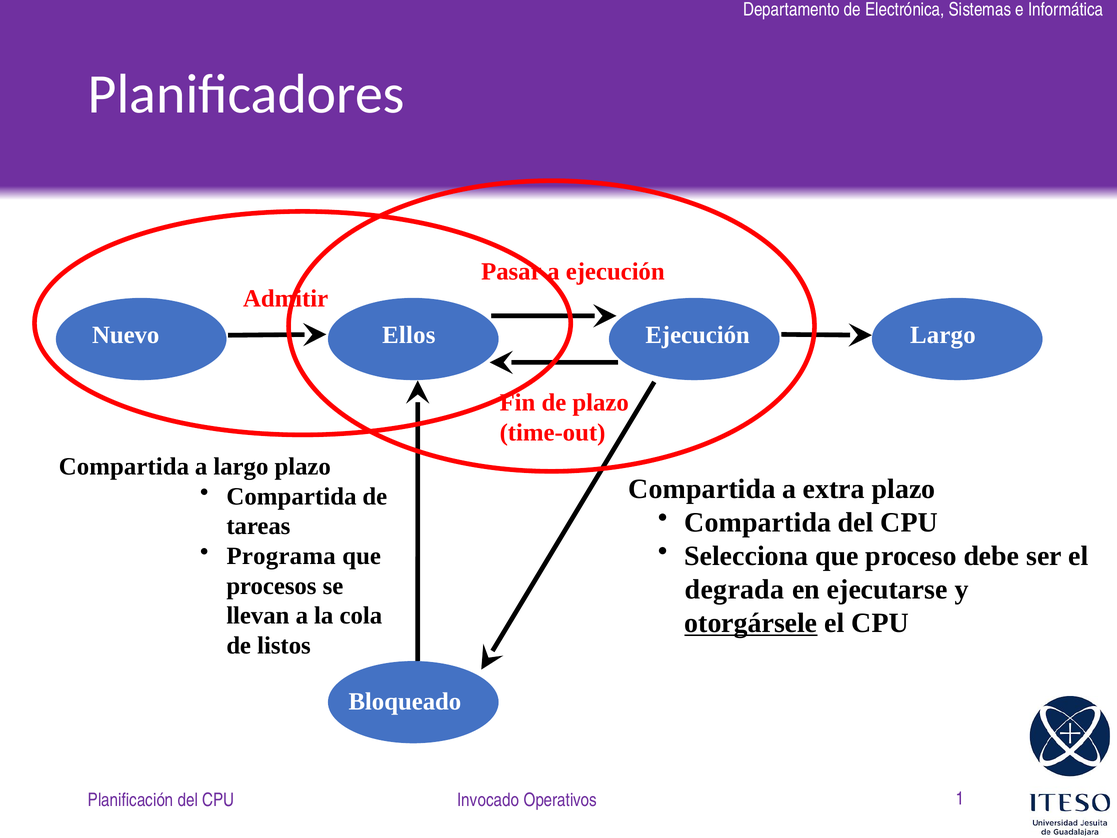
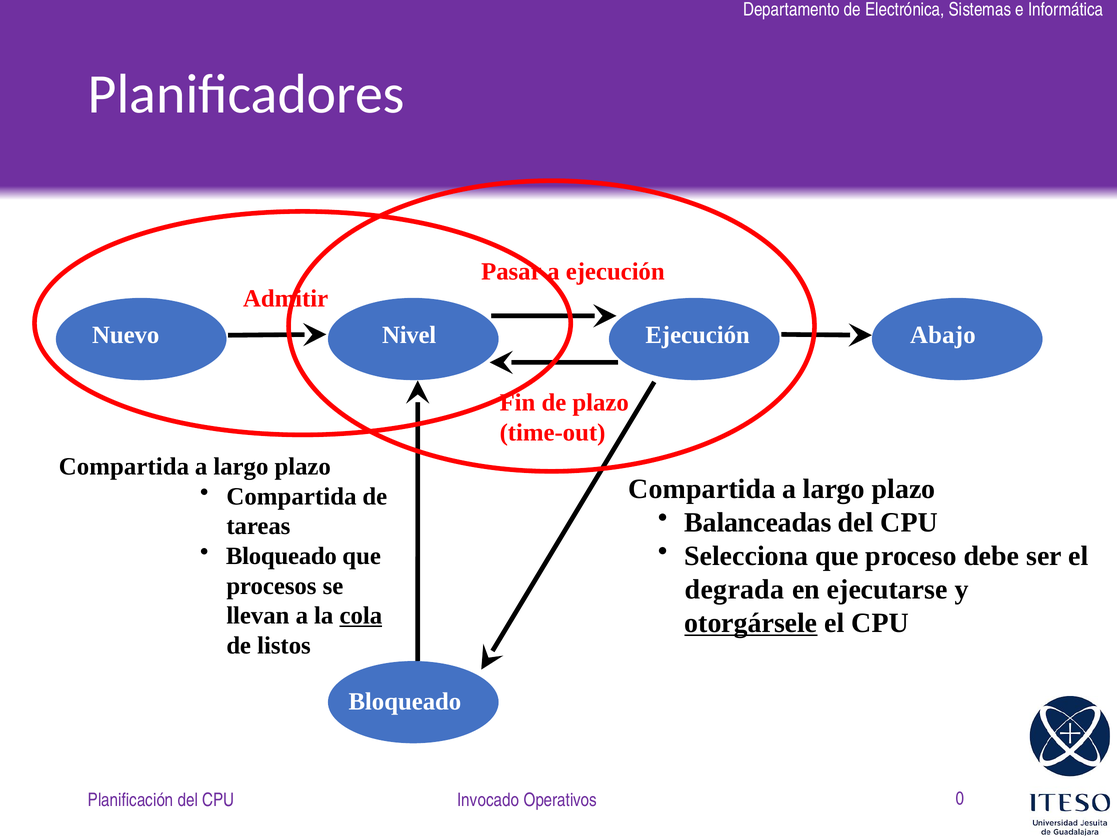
Ellos: Ellos -> Nivel (409, 335)
Ejecución Largo: Largo -> Abajo (943, 335)
extra: extra -> largo (834, 489)
Compartida: Compartida -> Balanceadas (758, 523)
Programa: Programa -> Bloqueado (281, 556)
cola underline: none -> present (361, 615)
1: 1 -> 0 (960, 798)
